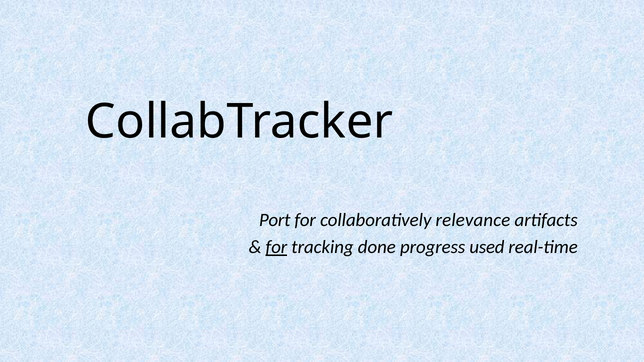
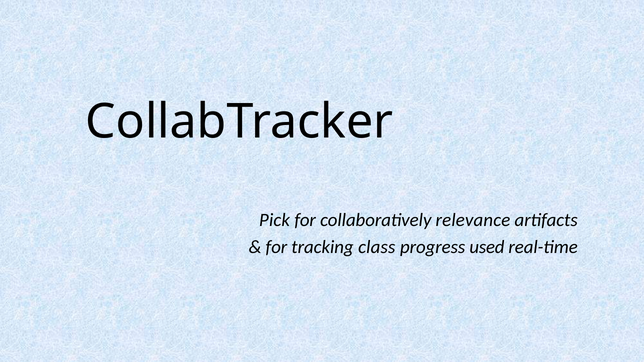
Port: Port -> Pick (275, 220)
for underline: present -> none (276, 247)
done: done -> class (377, 247)
